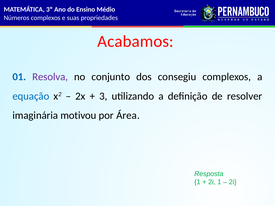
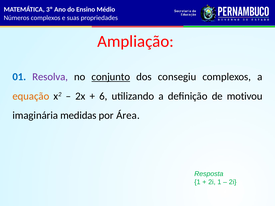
Acabamos: Acabamos -> Ampliação (136, 41)
conjunto underline: none -> present (111, 77)
equação colour: blue -> orange (31, 96)
3: 3 -> 6 (103, 96)
resolver: resolver -> motivou (245, 96)
motivou: motivou -> medidas (78, 115)
